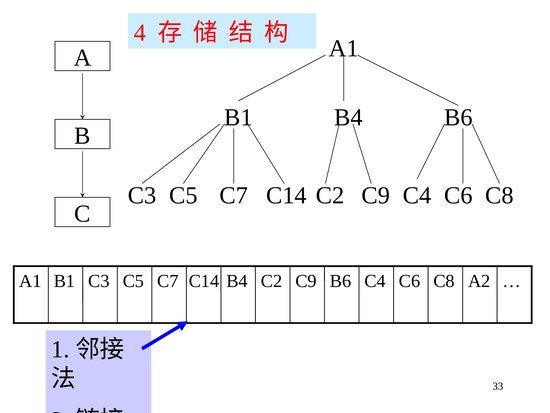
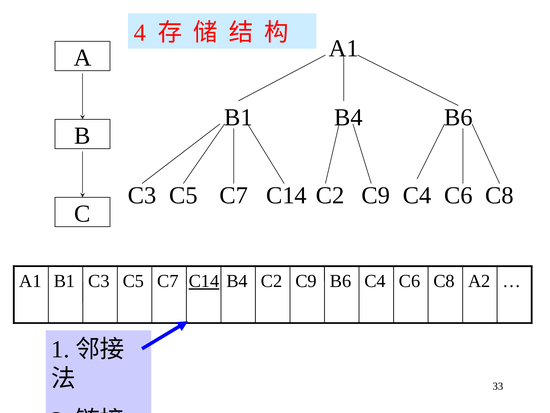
C14 underline: none -> present (204, 281)
